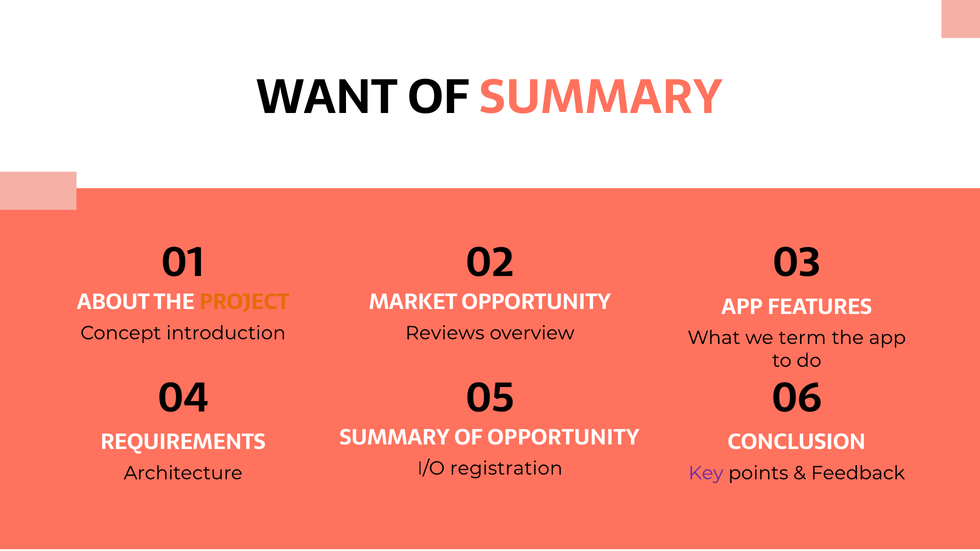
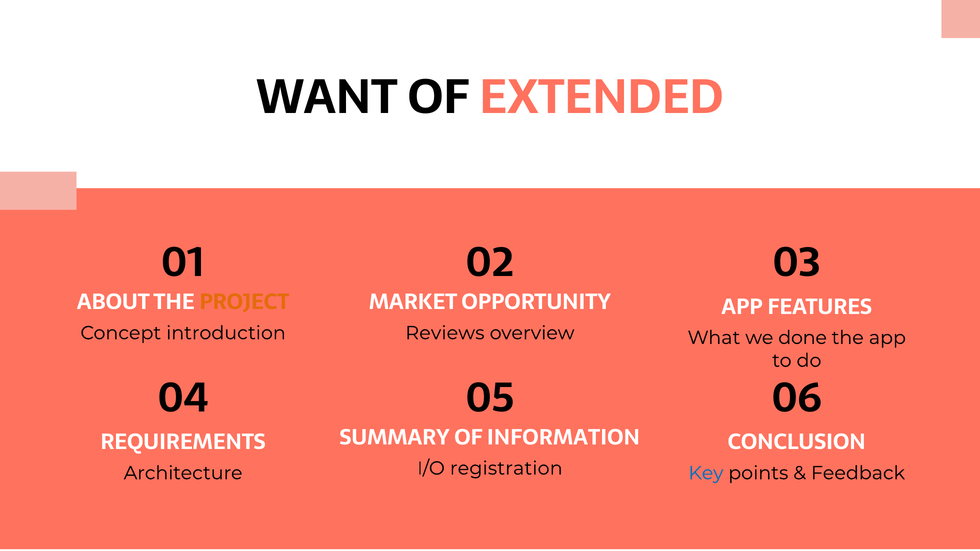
OF SUMMARY: SUMMARY -> EXTENDED (602, 98)
term: term -> done (803, 338)
OF OPPORTUNITY: OPPORTUNITY -> INFORMATION (563, 438)
Key colour: purple -> blue (706, 473)
